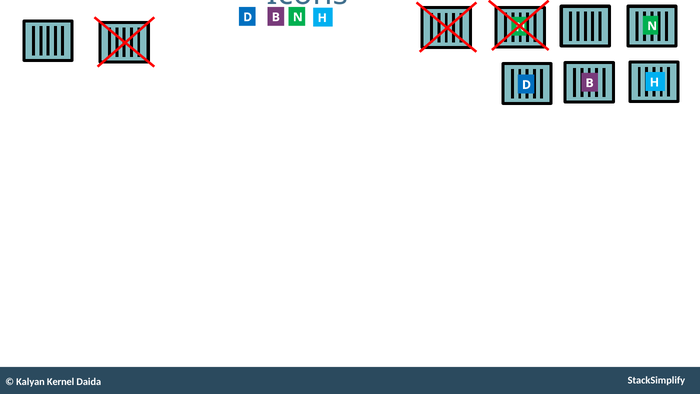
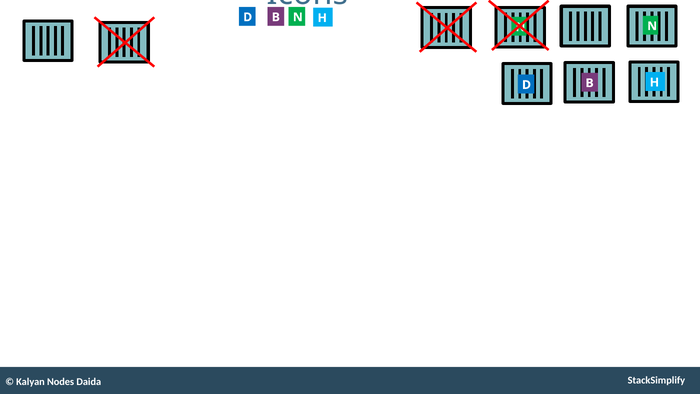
Kernel: Kernel -> Nodes (61, 382)
